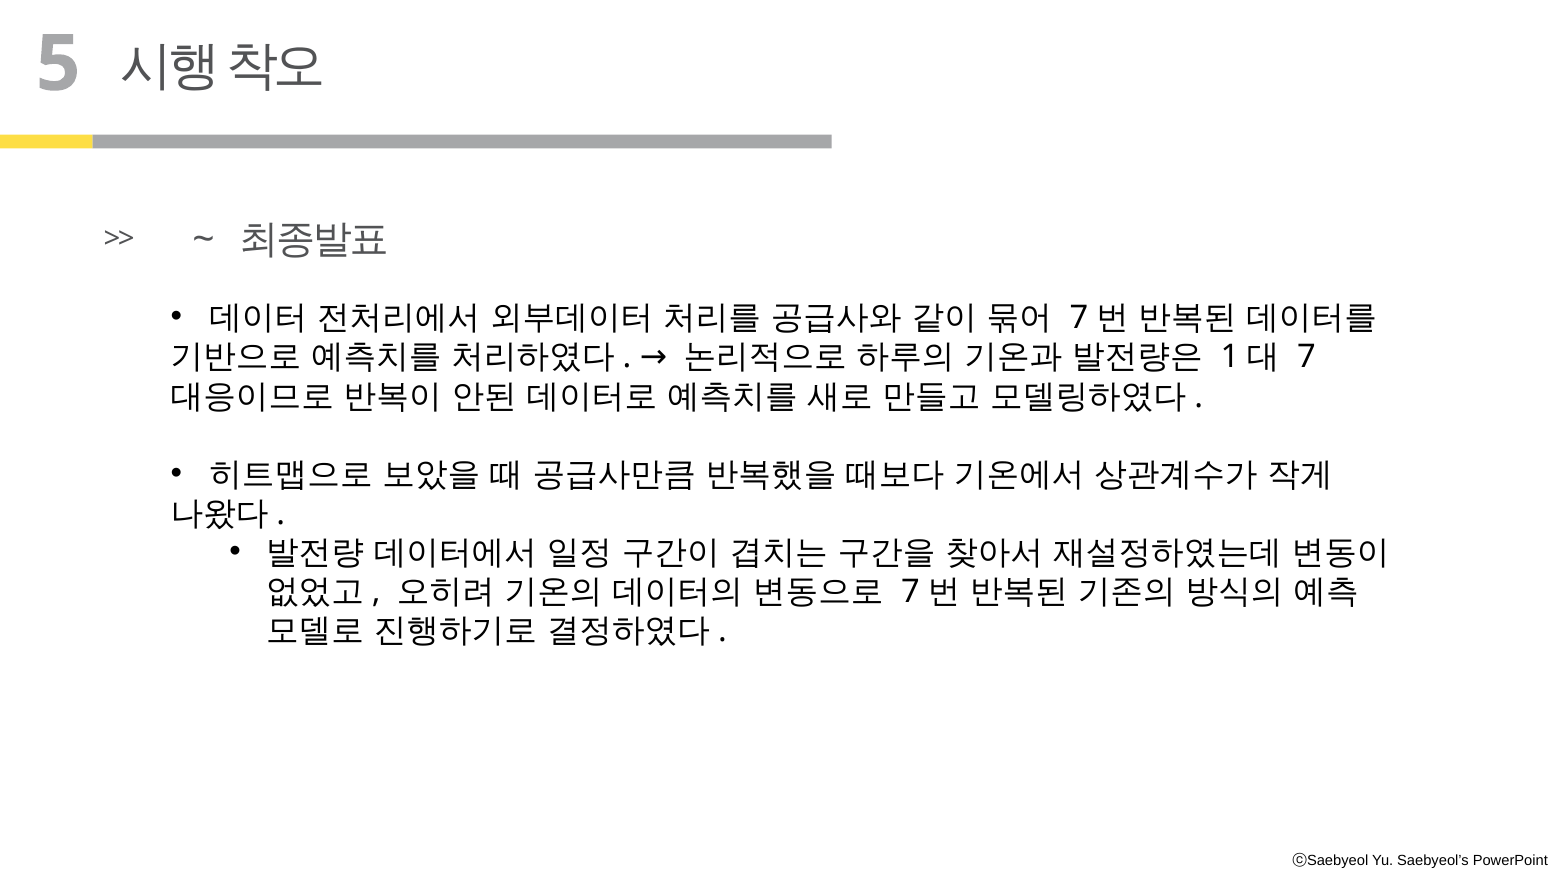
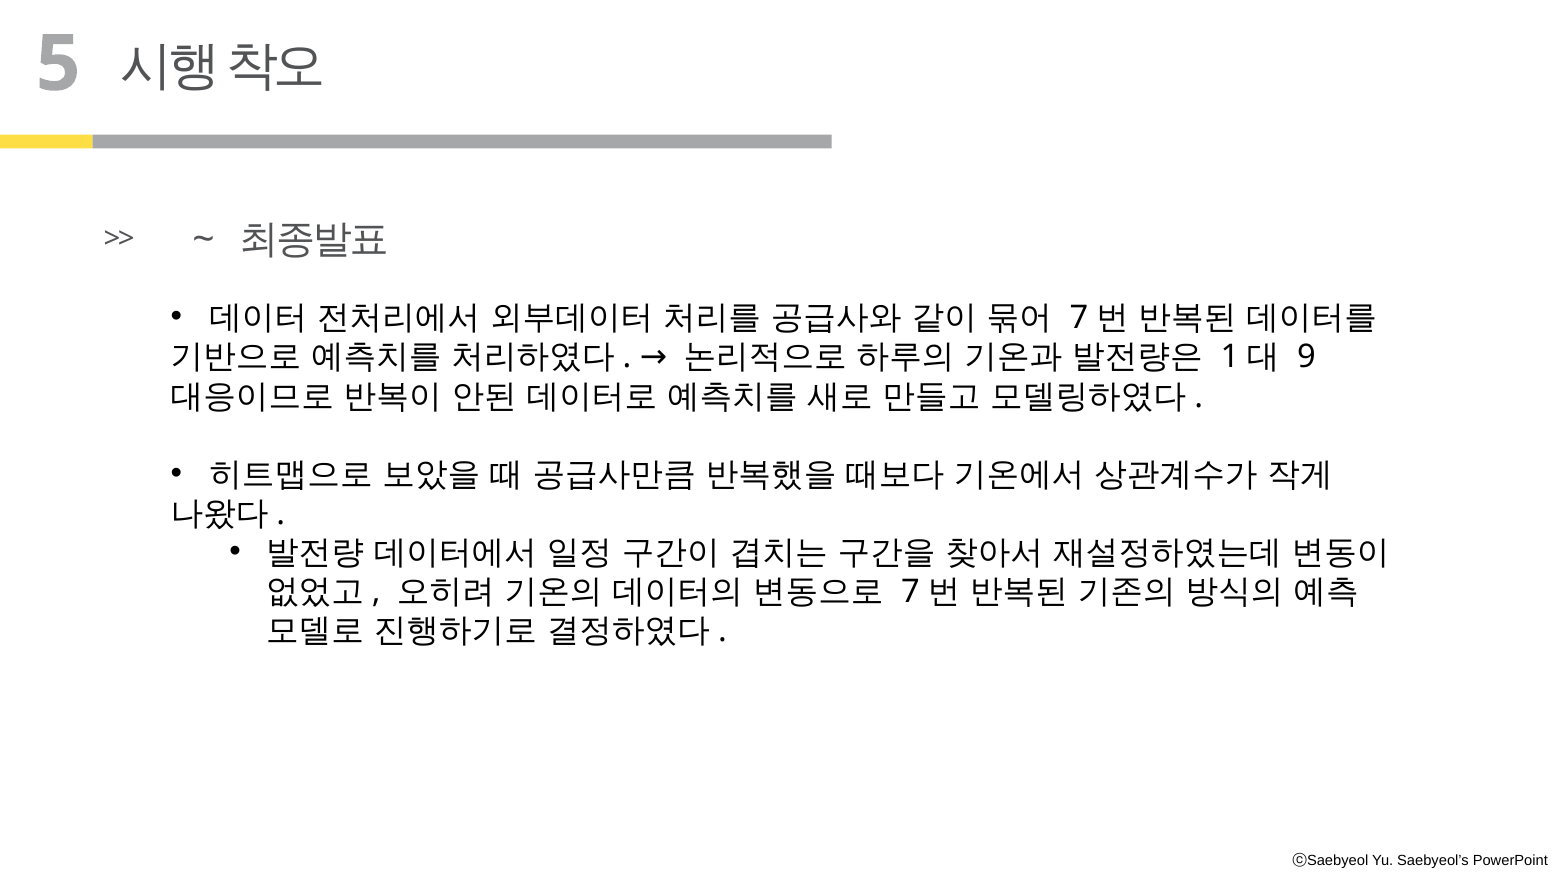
7: 7 -> 9 (1306, 357)
